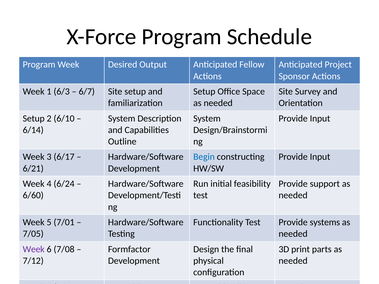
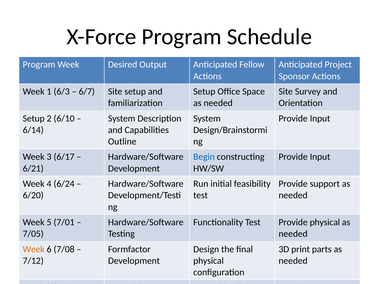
6/60: 6/60 -> 6/20 (33, 196)
Provide systems: systems -> physical (325, 222)
Week colour: purple -> orange (34, 249)
